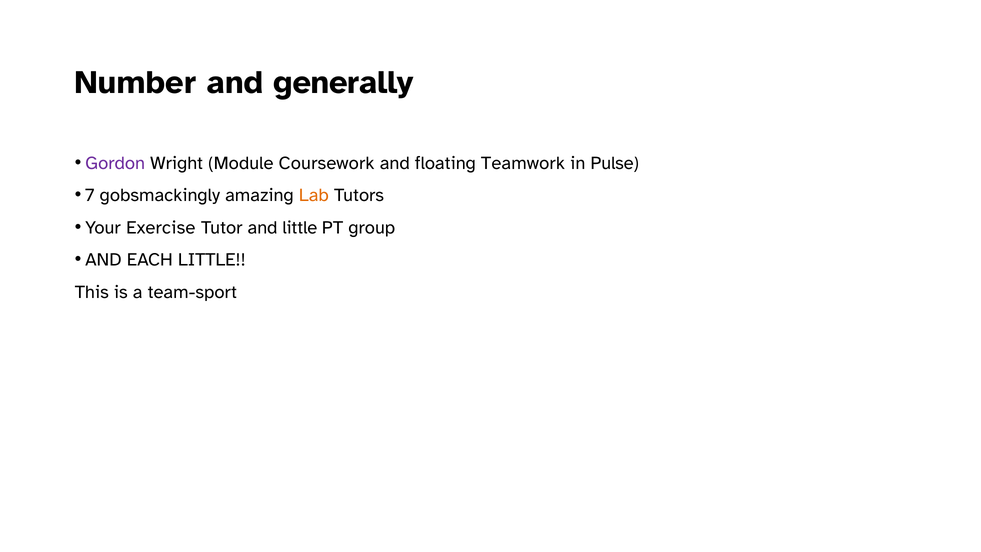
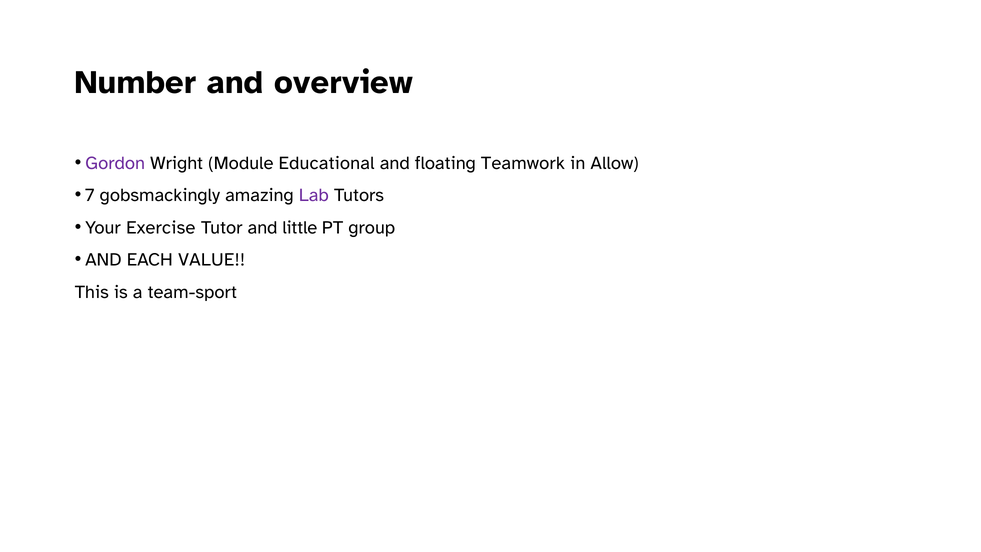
generally: generally -> overview (343, 82)
Coursework: Coursework -> Educational (327, 163)
Pulse: Pulse -> Allow (615, 163)
Lab colour: orange -> purple (314, 195)
EACH LITTLE: LITTLE -> VALUE (212, 260)
